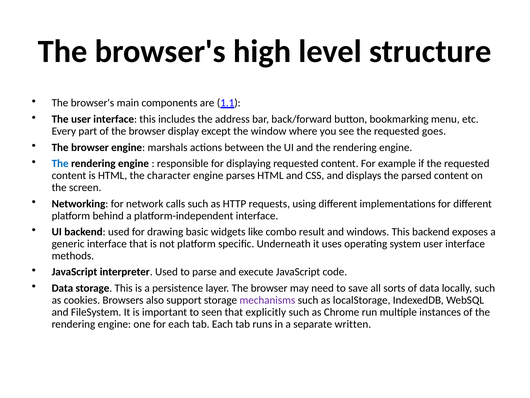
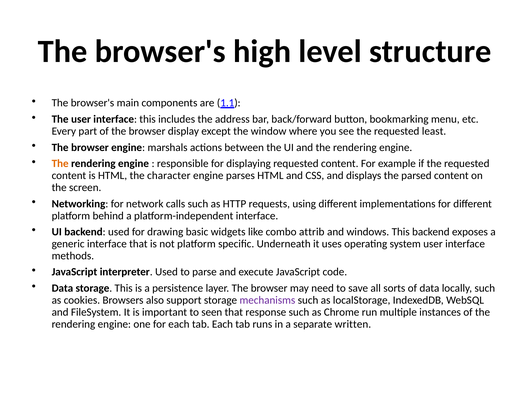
goes: goes -> least (434, 131)
The colour: blue -> orange (60, 163)
result: result -> attrib (312, 232)
explicitly: explicitly -> response (266, 312)
